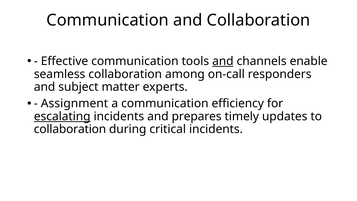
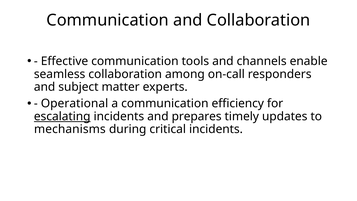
and underline: present -> none (223, 61)
Assignment: Assignment -> Operational (75, 103)
collaboration: collaboration -> mechanisms (70, 129)
